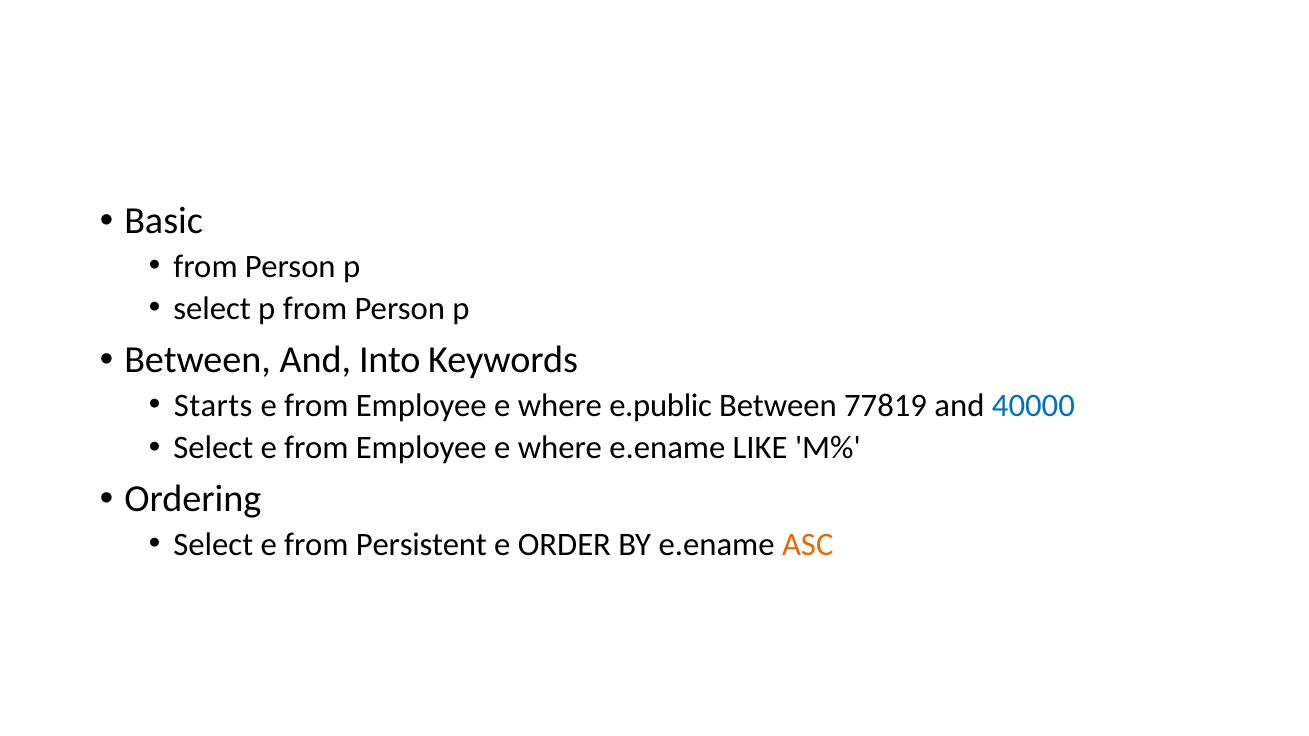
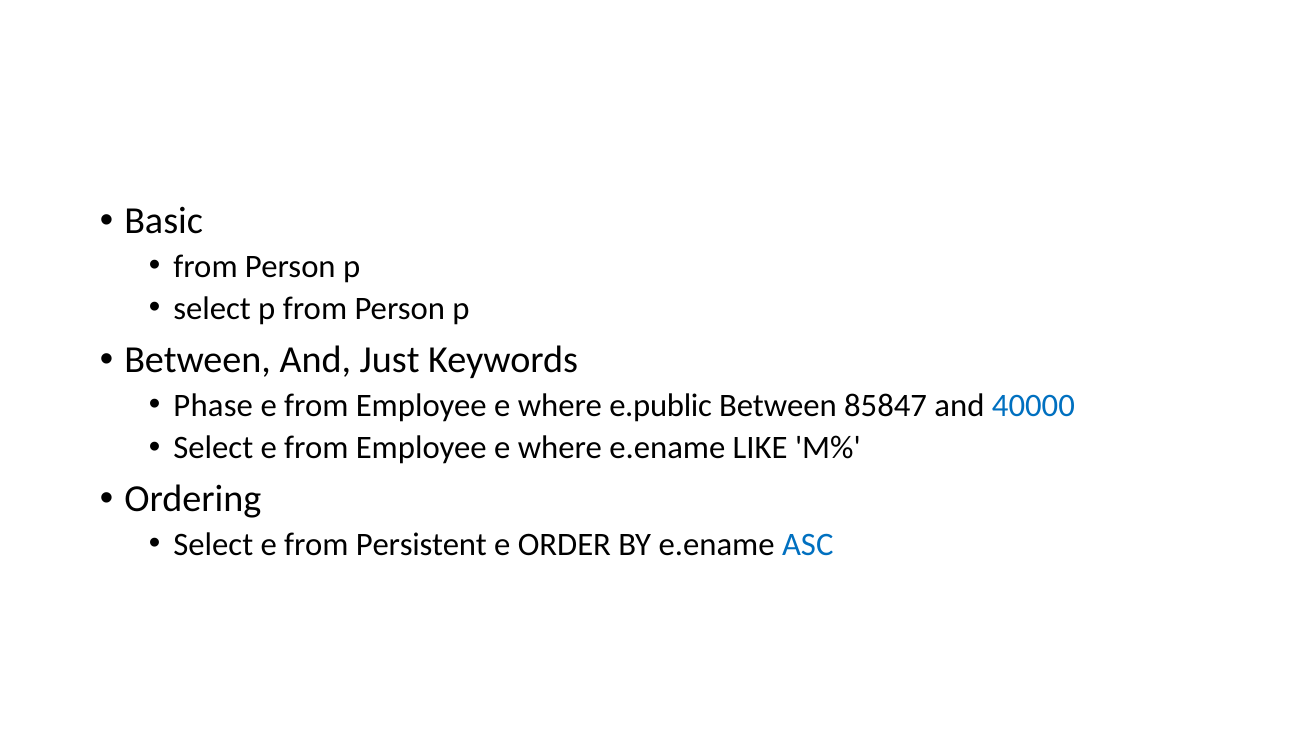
Into: Into -> Just (390, 360)
Starts: Starts -> Phase (213, 406)
77819: 77819 -> 85847 (886, 406)
ASC colour: orange -> blue (808, 545)
